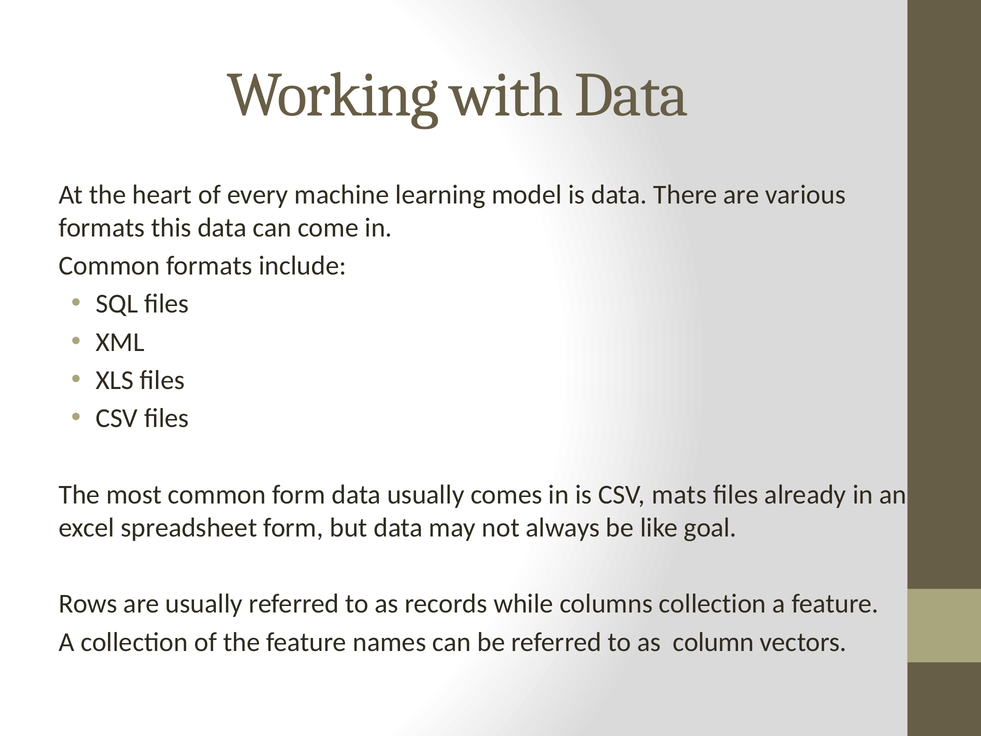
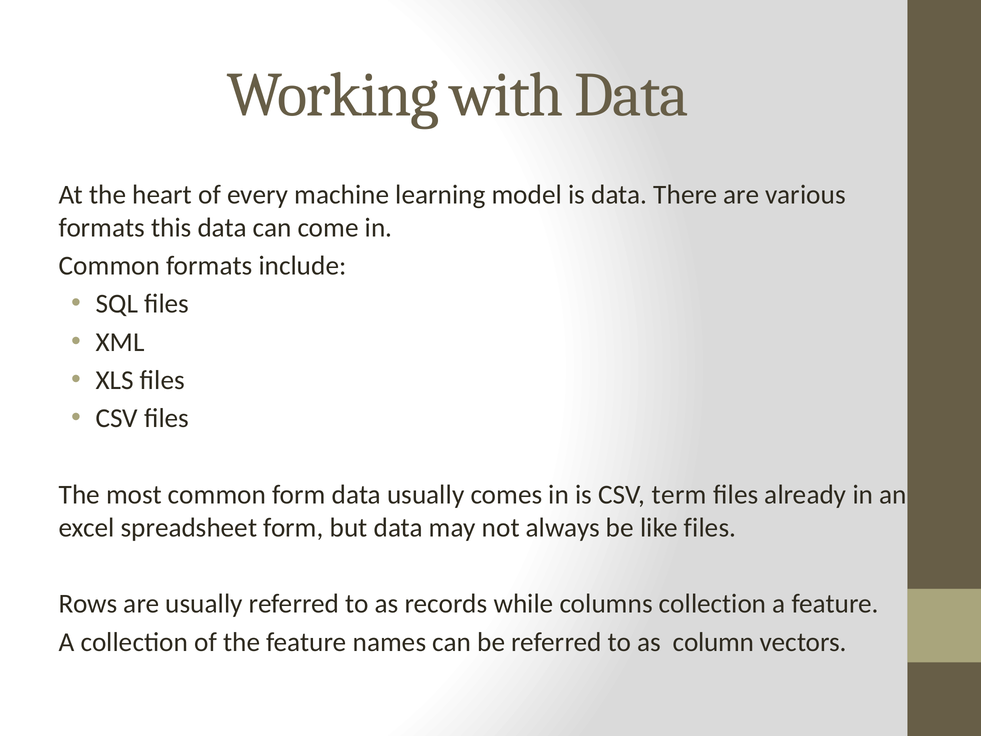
mats: mats -> term (679, 495)
like goal: goal -> files (710, 527)
